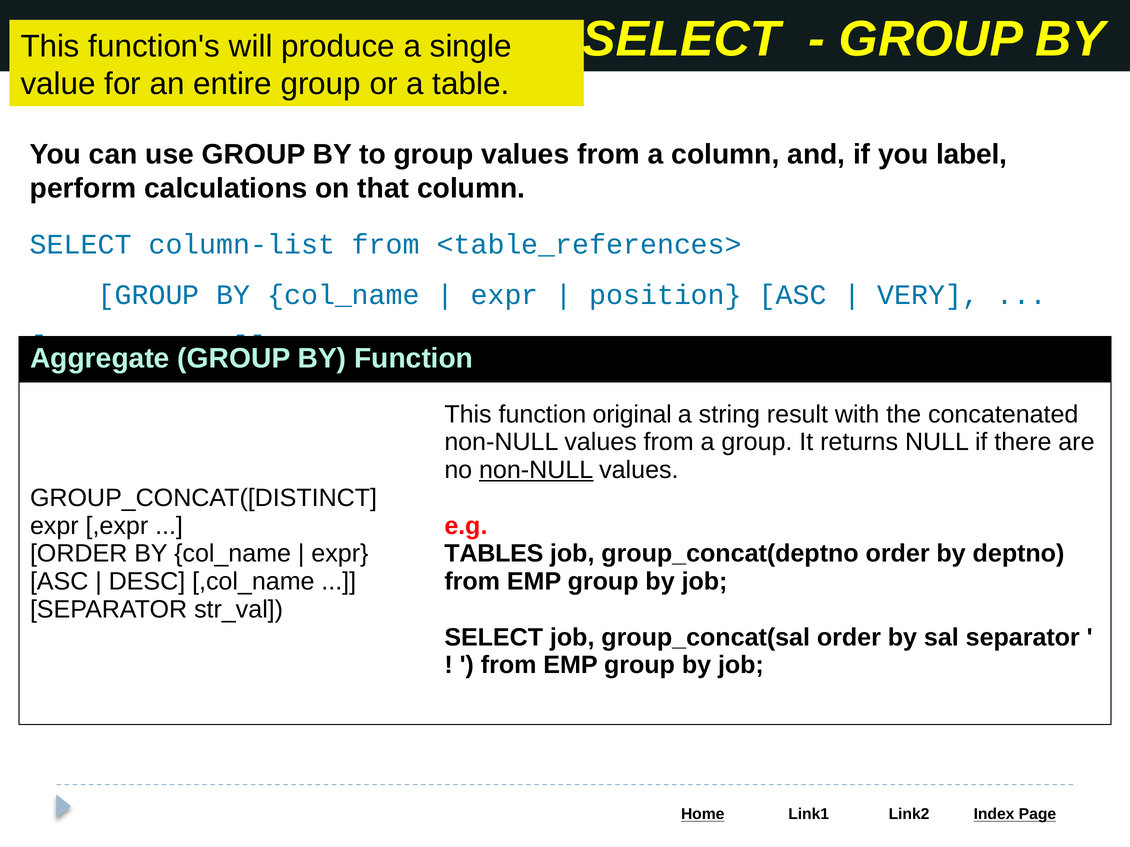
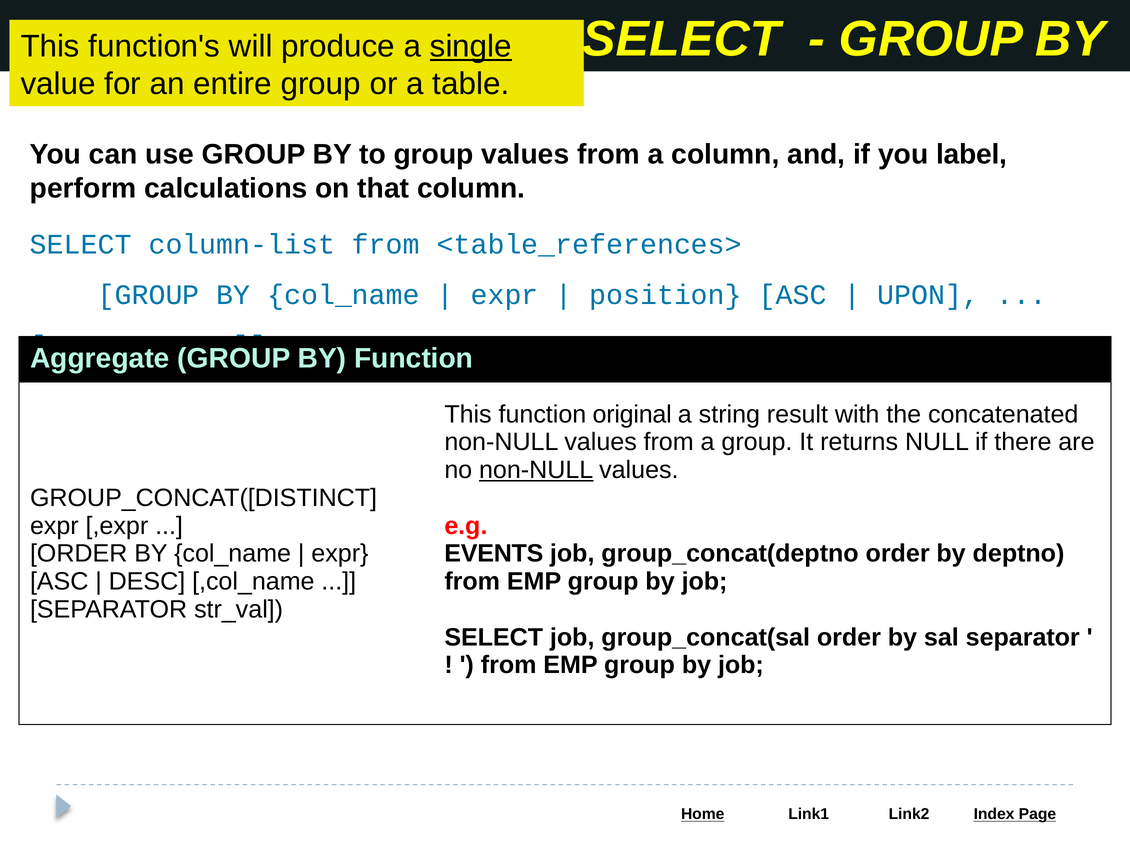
single underline: none -> present (471, 46)
VERY: VERY -> UPON (928, 295)
TABLES: TABLES -> EVENTS (494, 554)
